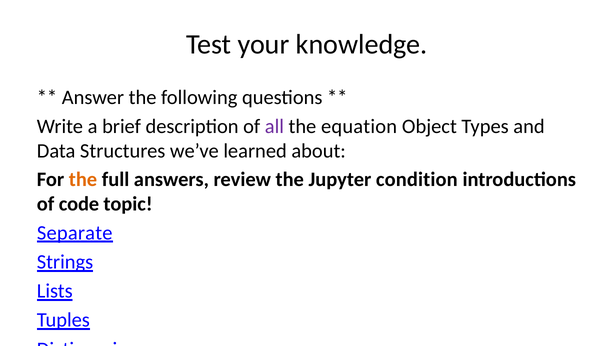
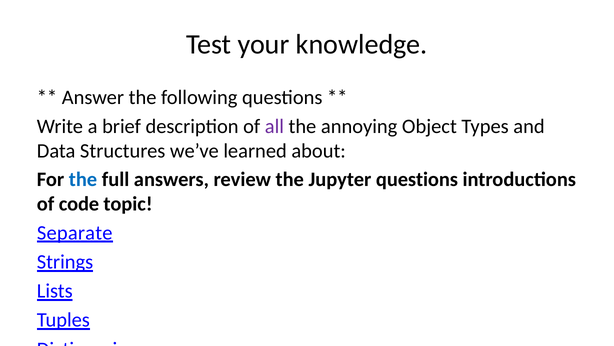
equation: equation -> annoying (359, 126)
the colour: orange -> blue (83, 179)
Jupyter condition: condition -> questions (417, 179)
